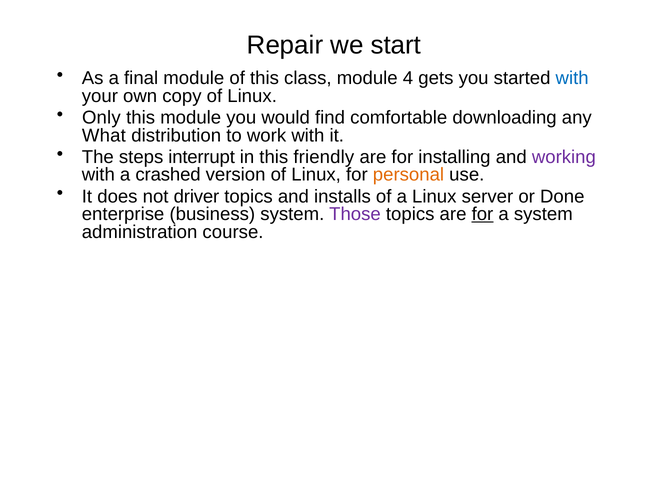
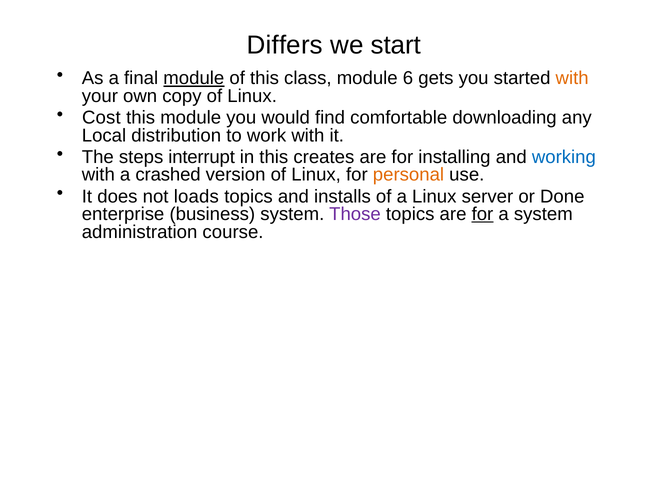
Repair: Repair -> Differs (285, 45)
module underline: none -> present (194, 78)
4: 4 -> 6 (408, 78)
with colour: blue -> orange (572, 78)
Only: Only -> Cost (101, 118)
What: What -> Local (104, 135)
friendly: friendly -> creates (324, 157)
working colour: purple -> blue (564, 157)
driver: driver -> loads (196, 196)
